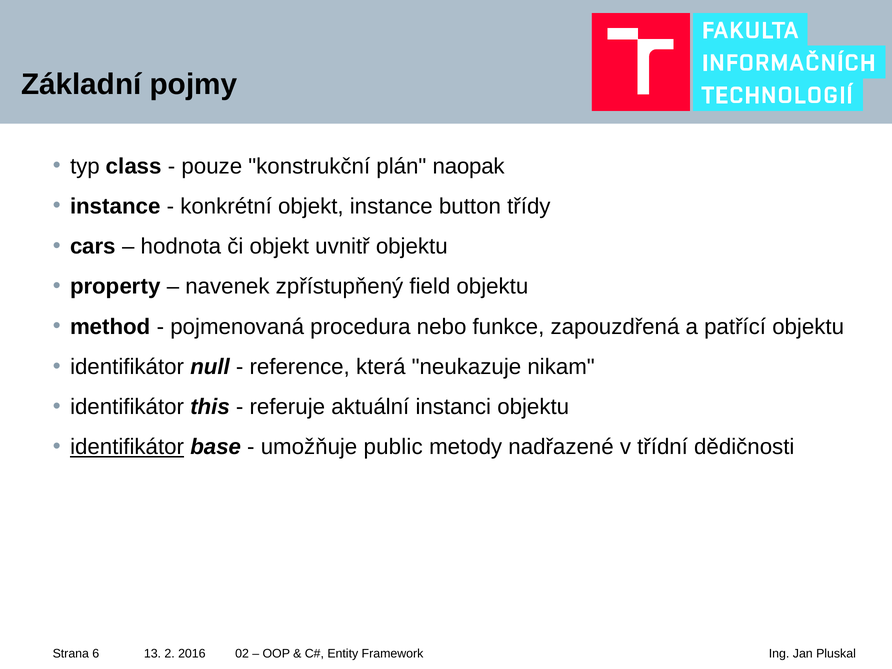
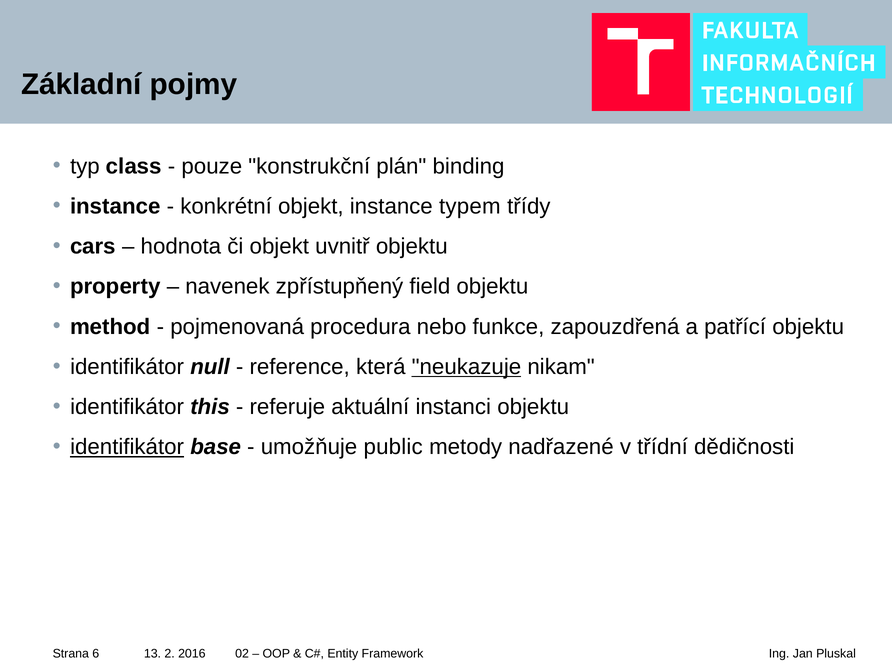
naopak: naopak -> binding (469, 166)
button: button -> typem (470, 206)
neukazuje underline: none -> present (466, 367)
